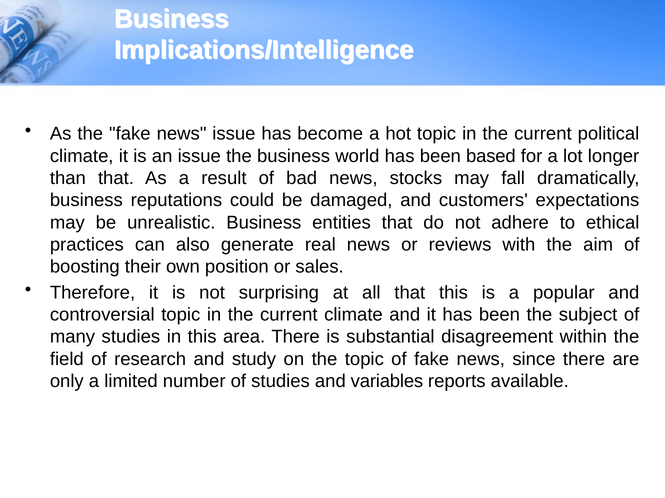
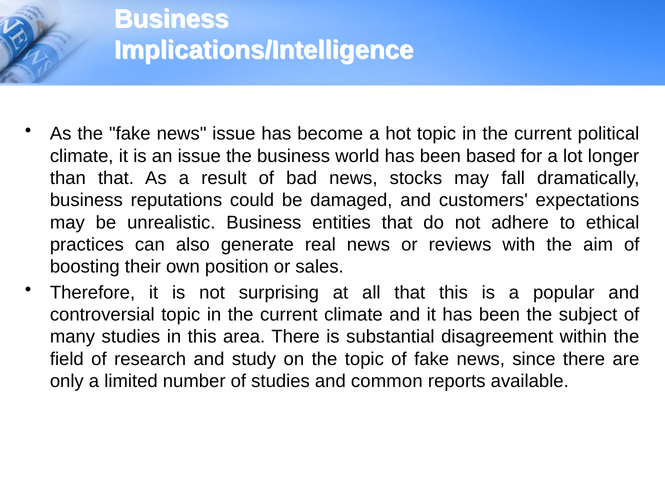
variables: variables -> common (387, 382)
